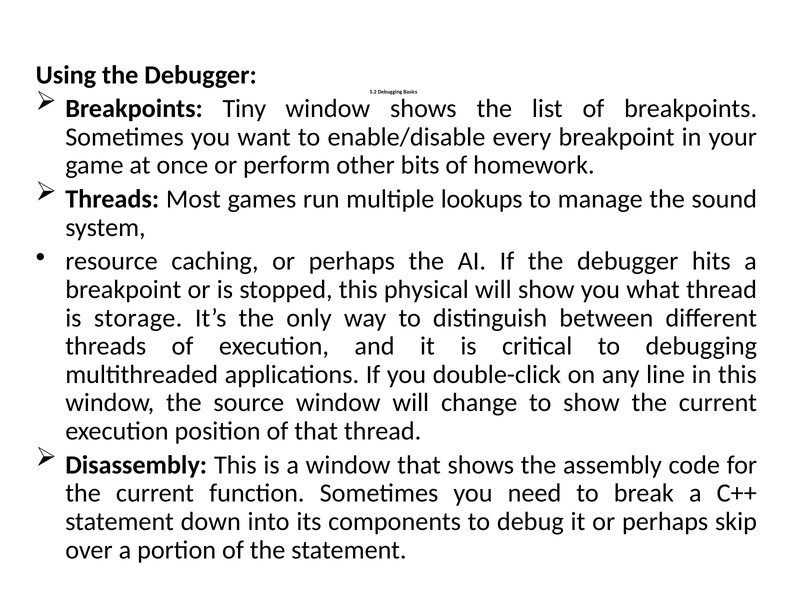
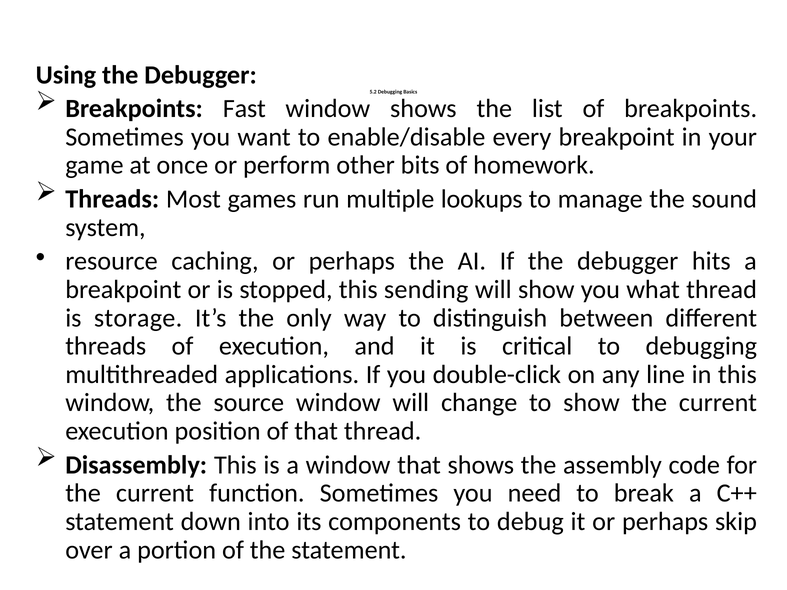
Tiny: Tiny -> Fast (244, 109)
physical: physical -> sending (426, 290)
